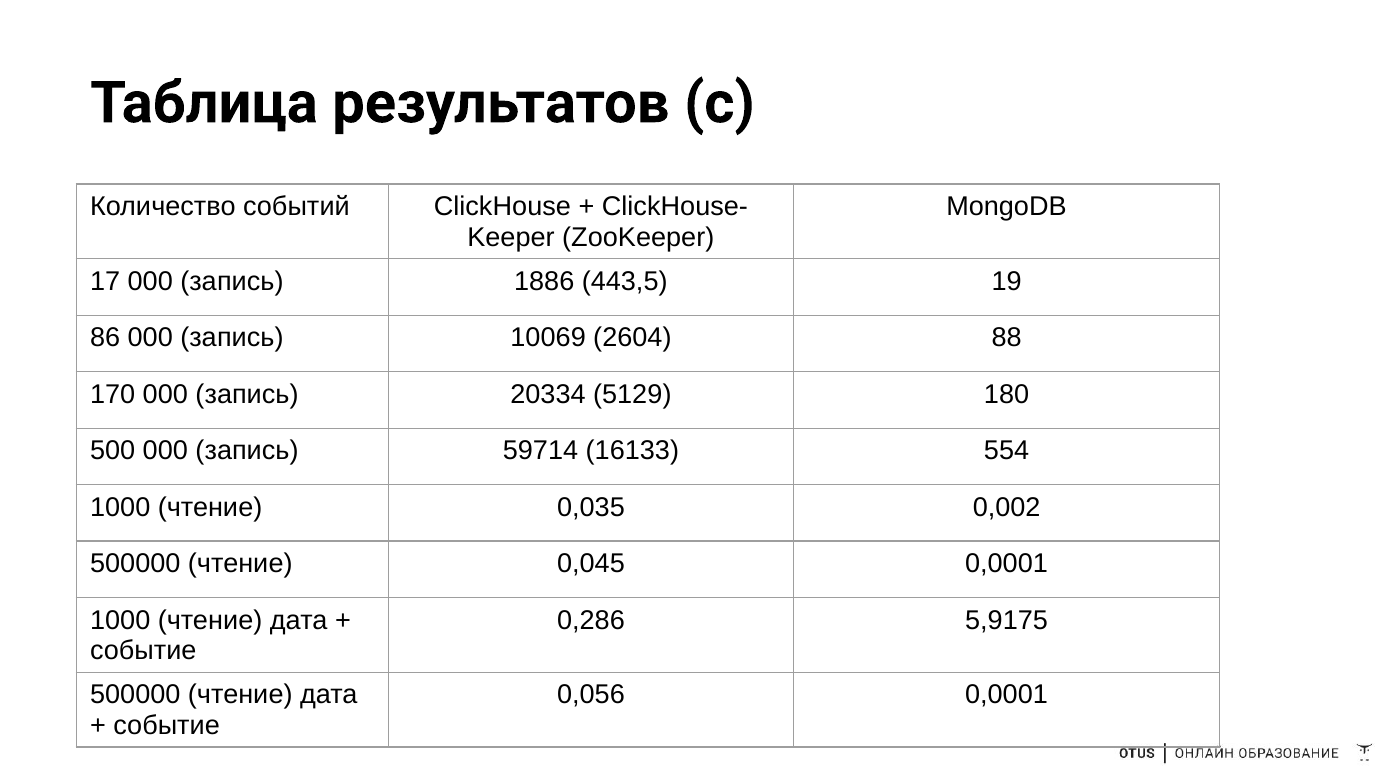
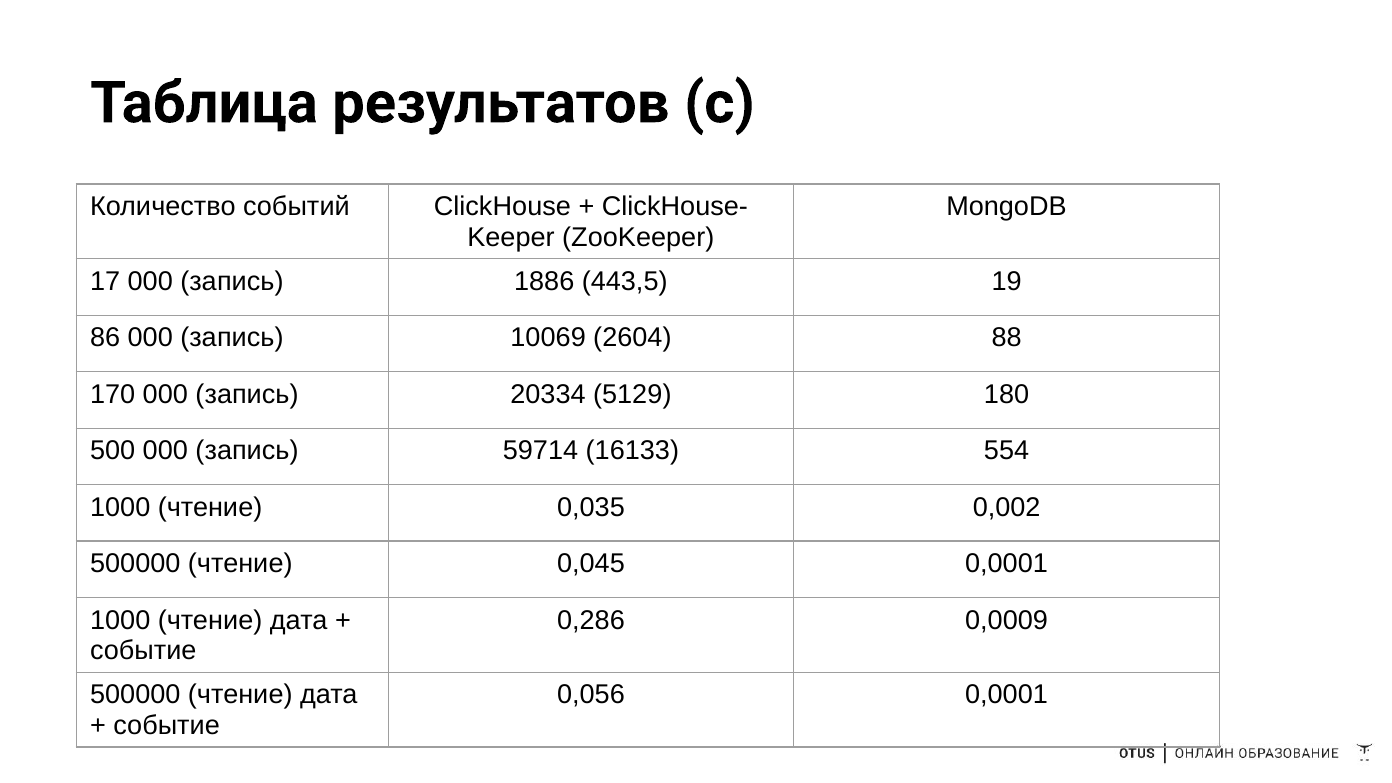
5,9175: 5,9175 -> 0,0009 (1007, 620)
